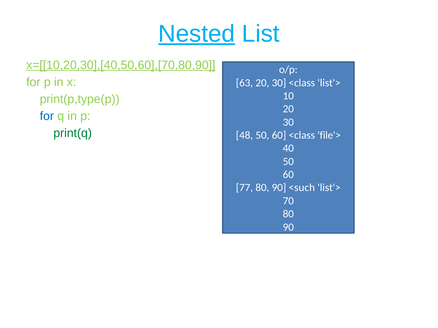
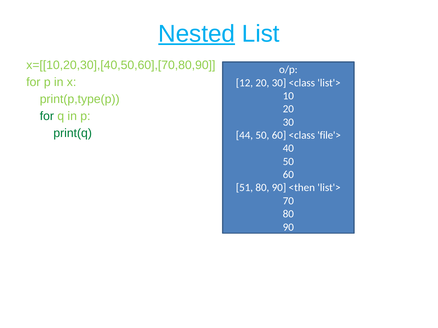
x=[[10,20,30],[40,50,60],[70,80,90 underline: present -> none (121, 65)
63: 63 -> 12 (244, 83)
for colour: blue -> green (47, 116)
48: 48 -> 44 (244, 135)
77: 77 -> 51 (244, 188)
<such: <such -> <then (302, 188)
